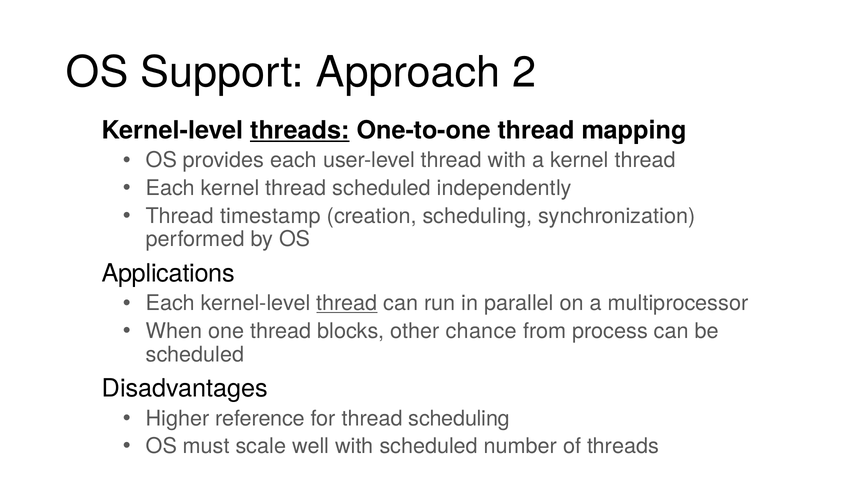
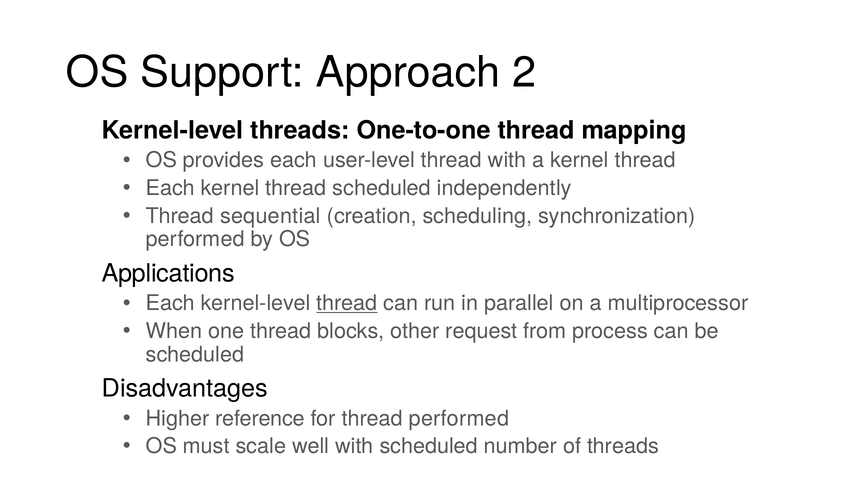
threads underline: present -> none (300, 131)
timestamp: timestamp -> sequential (270, 216)
chance: chance -> request (481, 331)
thread scheduling: scheduling -> performed (459, 419)
